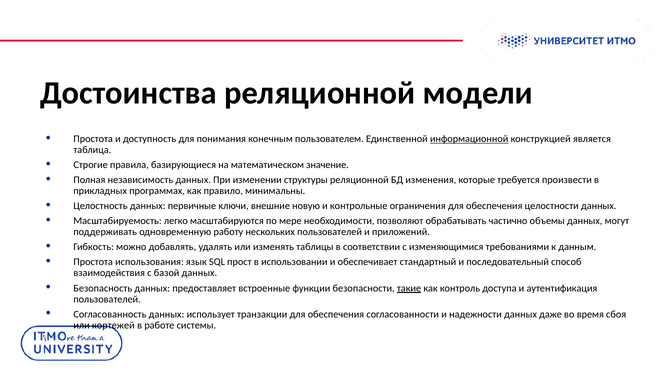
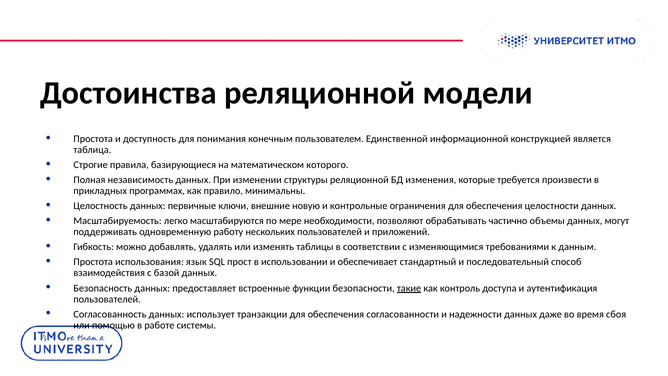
информационной underline: present -> none (469, 139)
значение: значение -> которого (327, 165)
кортежей: кортежей -> помощью (113, 325)
